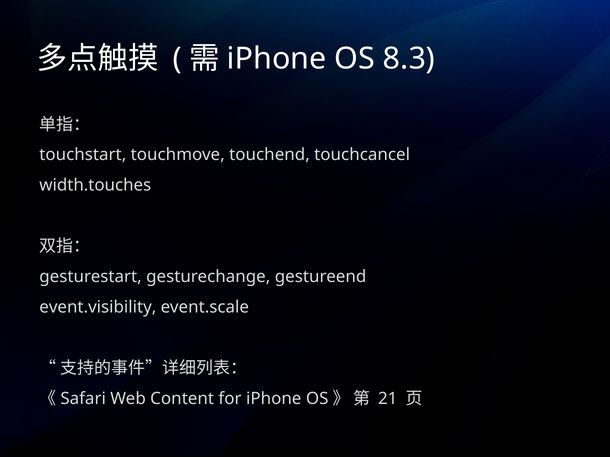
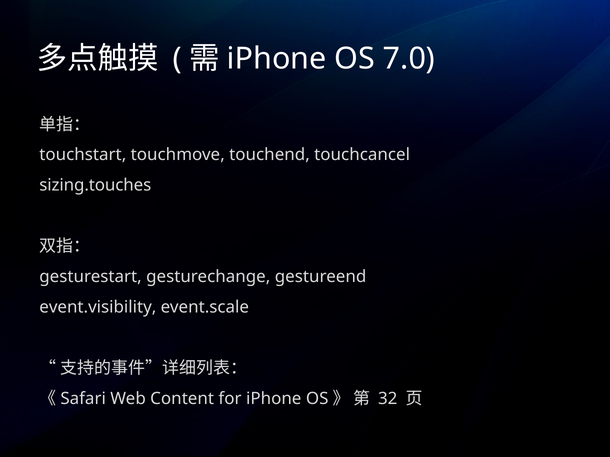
8.3: 8.3 -> 7.0 (409, 59)
width.touches: width.touches -> sizing.touches (95, 186)
21: 21 -> 32 (388, 399)
